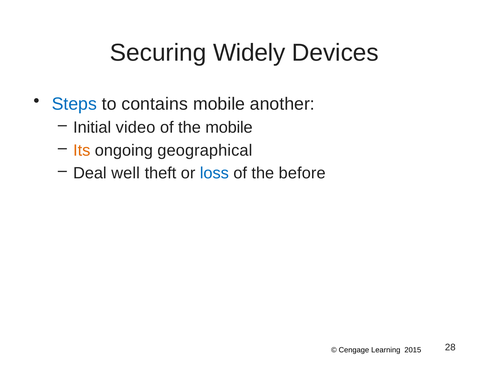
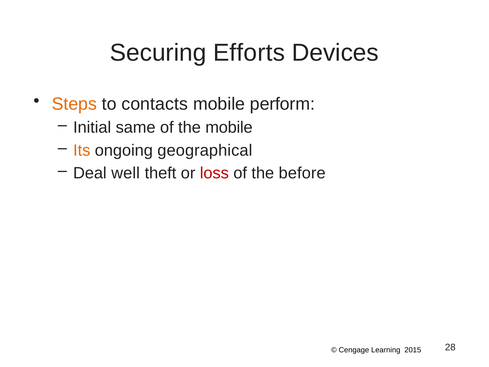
Widely: Widely -> Efforts (249, 53)
Steps colour: blue -> orange (74, 104)
contains: contains -> contacts (155, 104)
another: another -> perform (282, 104)
video: video -> same (136, 127)
loss colour: blue -> red (214, 173)
